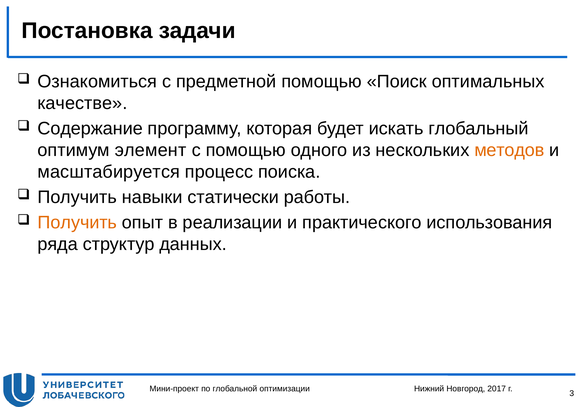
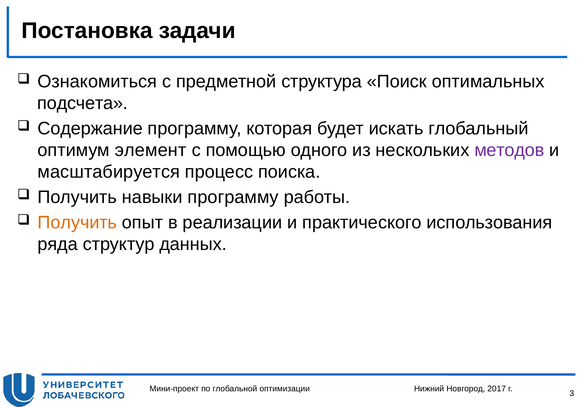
предметной помощью: помощью -> структура (322, 81)
качестве: качестве -> подсчета (83, 103)
методов colour: orange -> purple (509, 150)
навыки статически: статически -> программу (233, 197)
